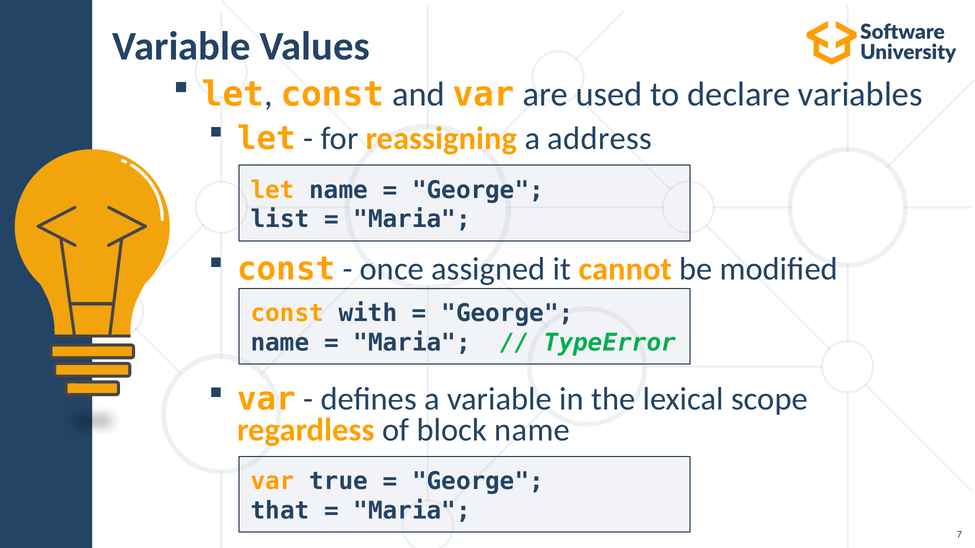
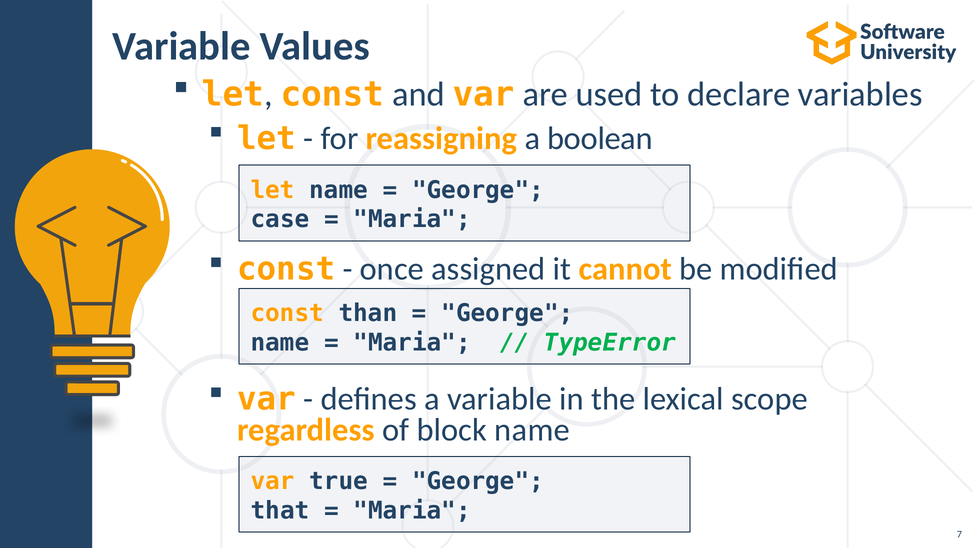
address: address -> boolean (600, 139)
list: list -> case (280, 220)
with: with -> than (368, 314)
